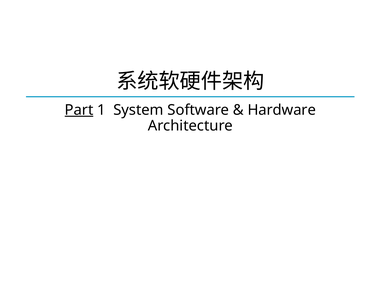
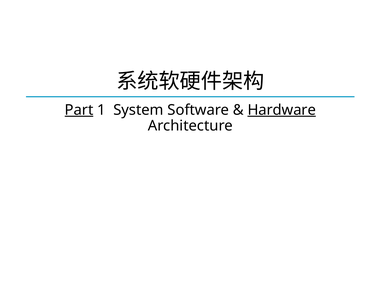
Hardware underline: none -> present (282, 110)
